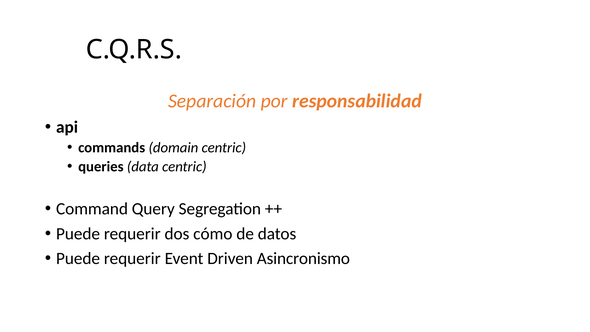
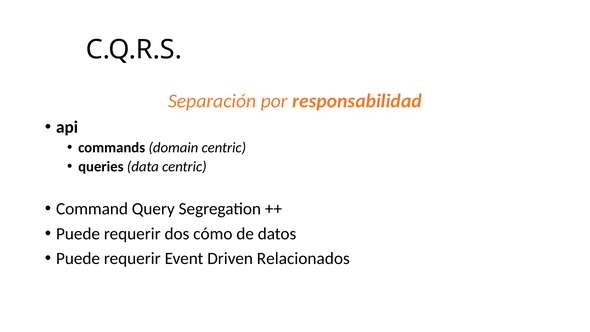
Asincronismo: Asincronismo -> Relacionados (303, 258)
